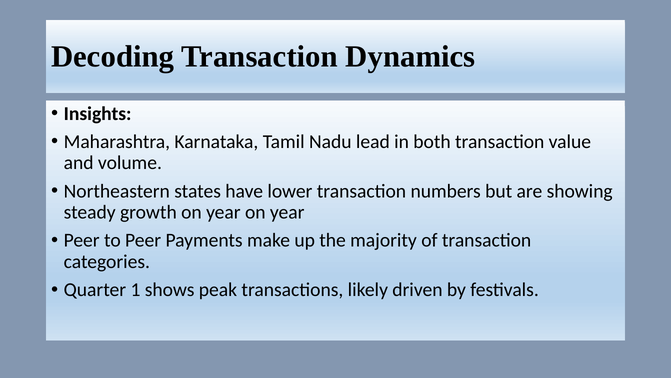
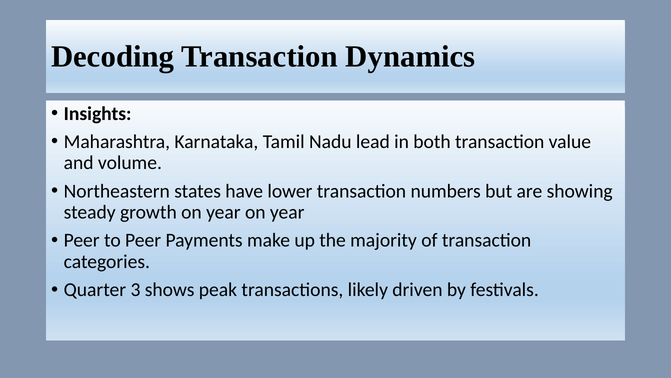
1: 1 -> 3 (135, 289)
